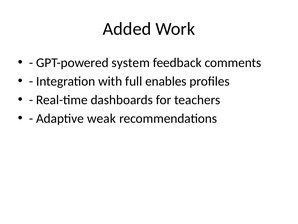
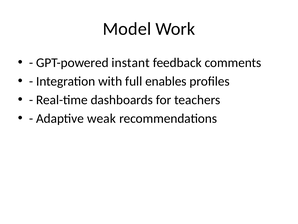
Added: Added -> Model (127, 29)
system: system -> instant (131, 63)
